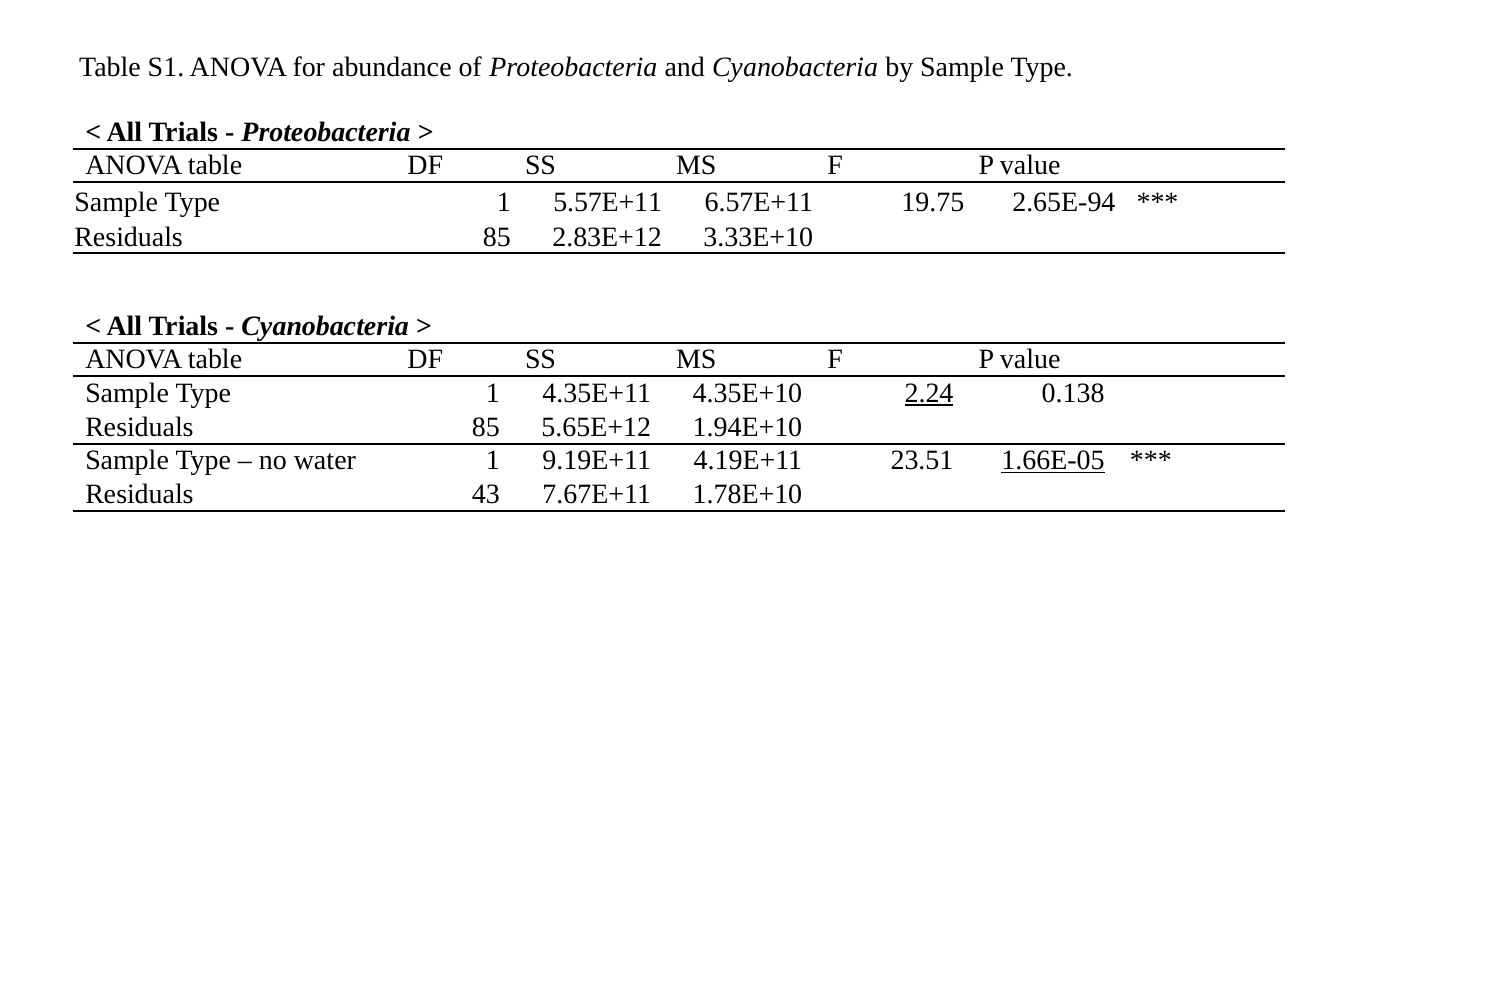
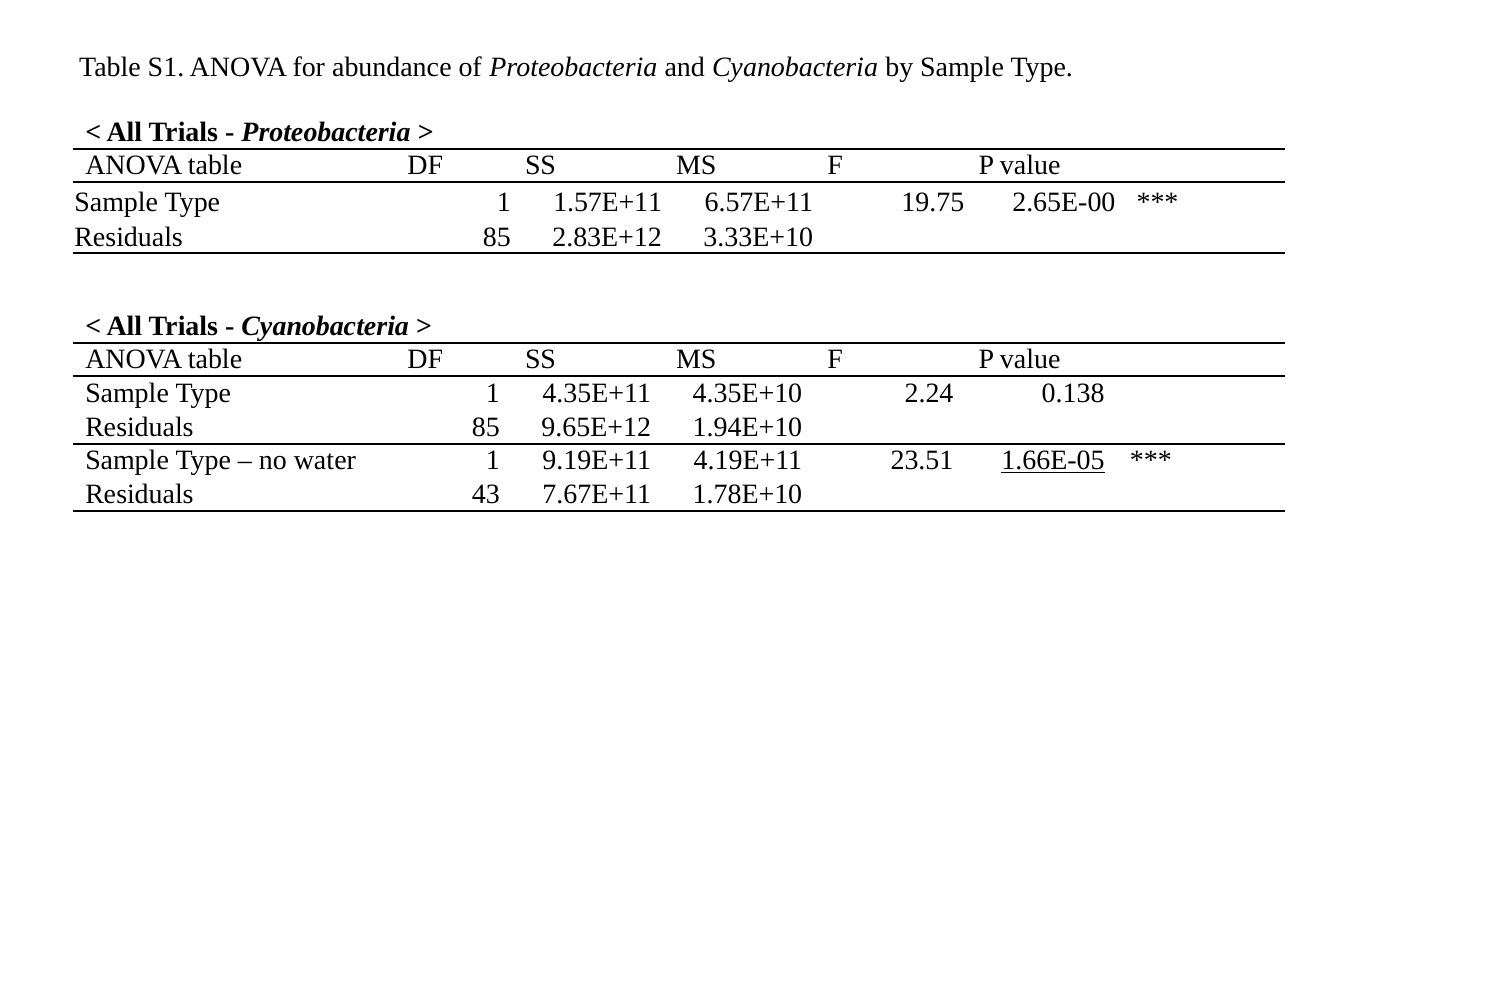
5.57E+11: 5.57E+11 -> 1.57E+11 (608, 202)
2.65E-94: 2.65E-94 -> 2.65E-00 (1064, 202)
2.24 underline: present -> none (929, 393)
5.65E+12: 5.65E+12 -> 9.65E+12 (596, 427)
